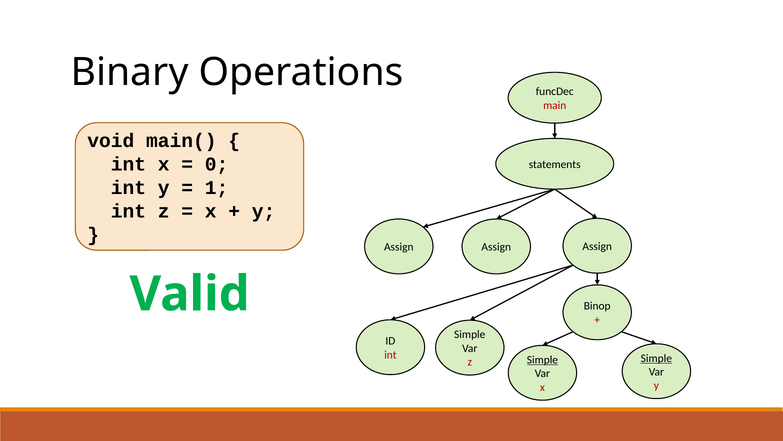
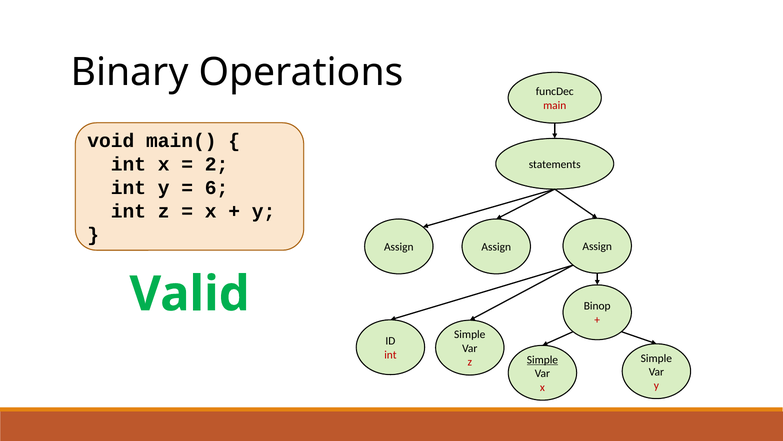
0: 0 -> 2 (217, 164)
1: 1 -> 6 (217, 188)
Simple underline: present -> none (656, 358)
